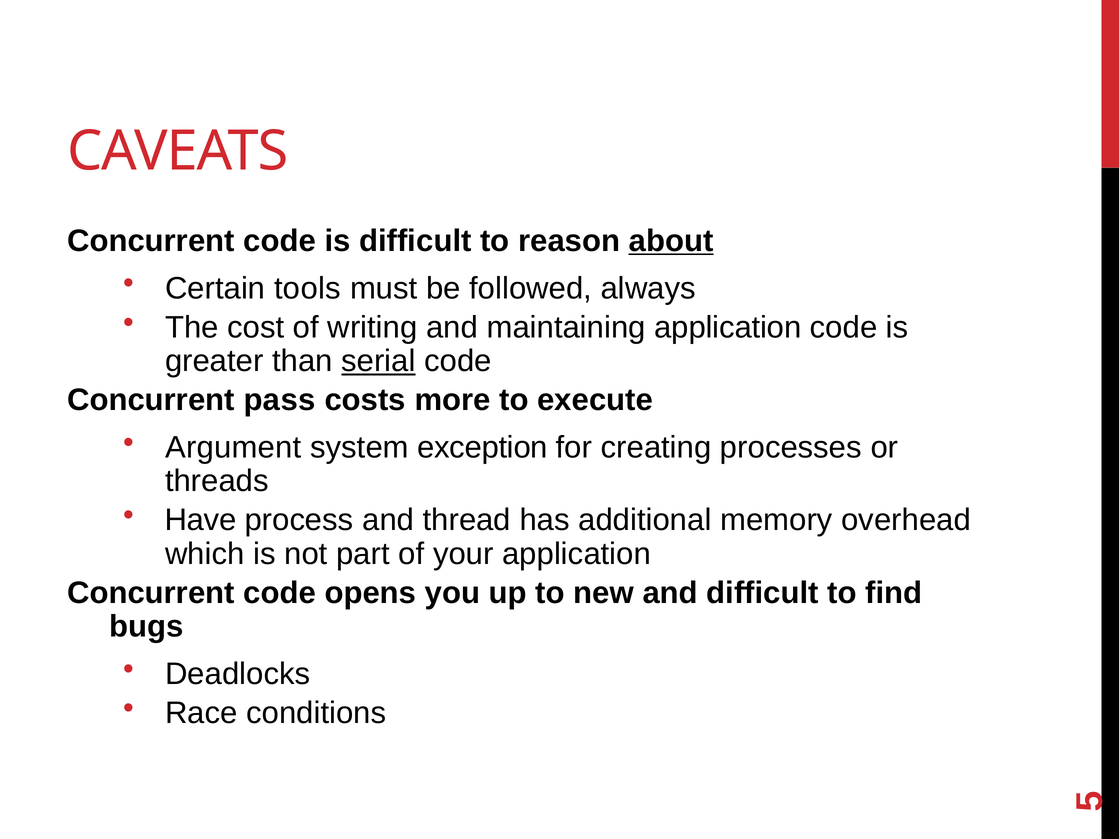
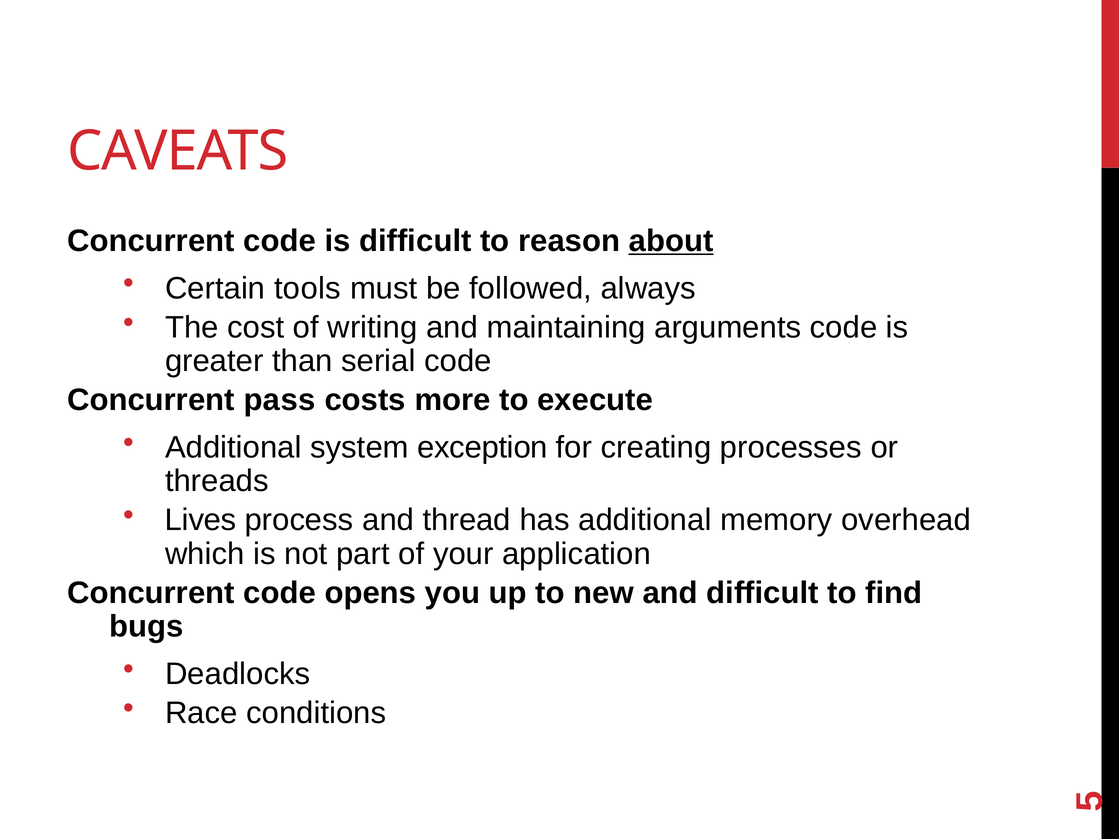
maintaining application: application -> arguments (728, 328)
serial underline: present -> none (378, 361)
Argument: Argument -> Additional (233, 448)
Have: Have -> Lives (201, 520)
